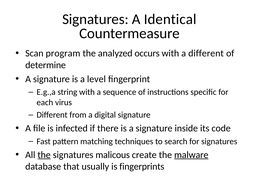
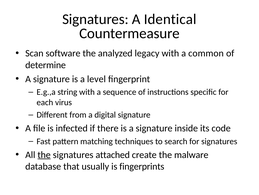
program: program -> software (63, 53)
occurs: occurs -> legacy (147, 53)
a different: different -> common (206, 53)
malicous: malicous -> attached (113, 154)
malware underline: present -> none (191, 154)
